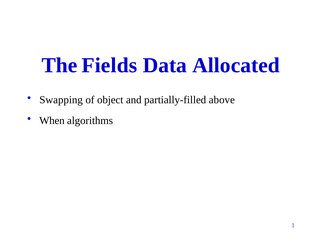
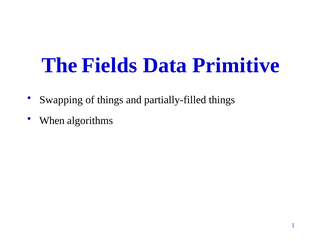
Allocated: Allocated -> Primitive (236, 65)
of object: object -> things (110, 100)
partially-filled above: above -> things (222, 100)
